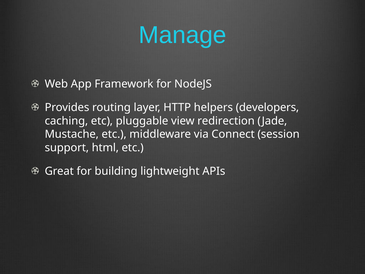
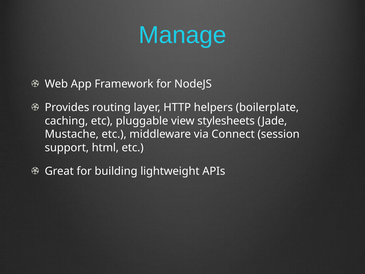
developers: developers -> boilerplate (267, 107)
redirection: redirection -> stylesheets (226, 121)
